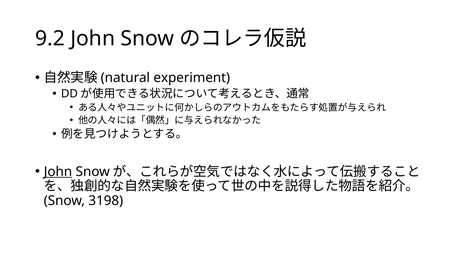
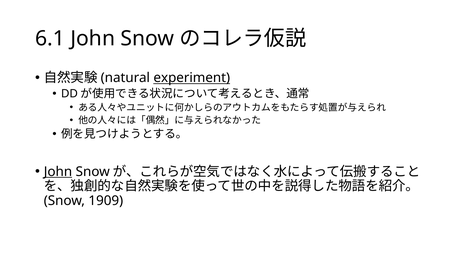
9.2: 9.2 -> 6.1 (50, 39)
experiment underline: none -> present (192, 78)
3198: 3198 -> 1909 (106, 201)
